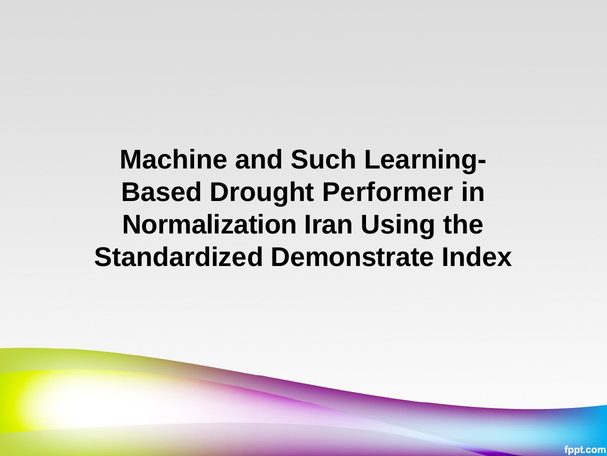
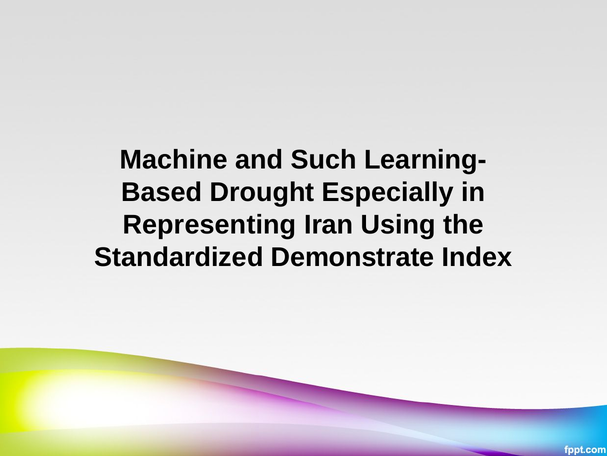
Performer: Performer -> Especially (388, 192)
Normalization: Normalization -> Representing (209, 225)
